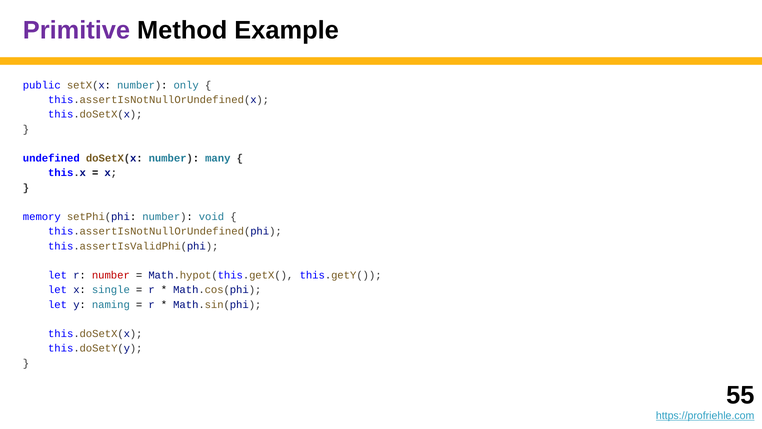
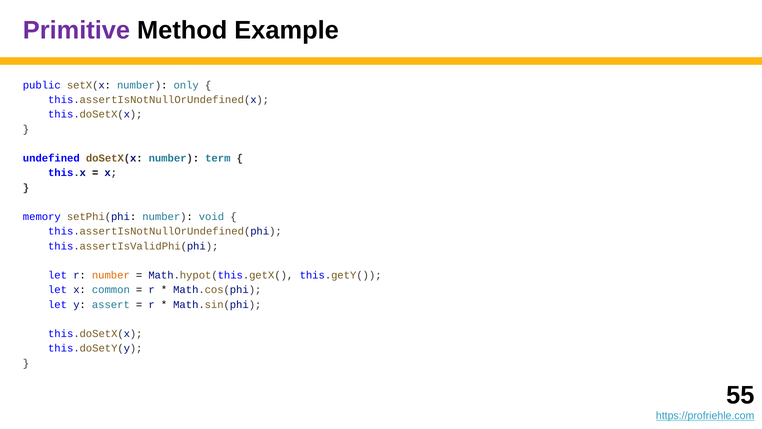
many: many -> term (218, 158)
number colour: red -> orange (111, 275)
single: single -> common (111, 290)
naming: naming -> assert (111, 304)
